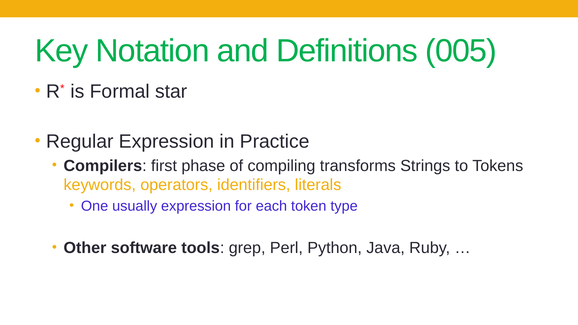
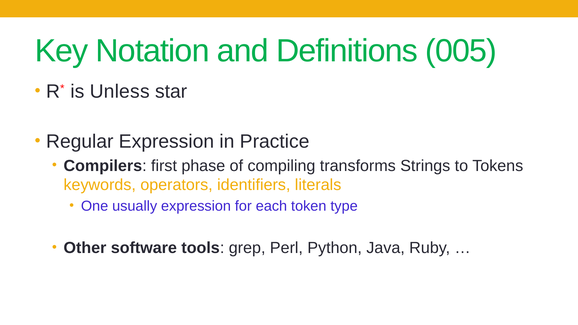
Formal: Formal -> Unless (120, 92)
